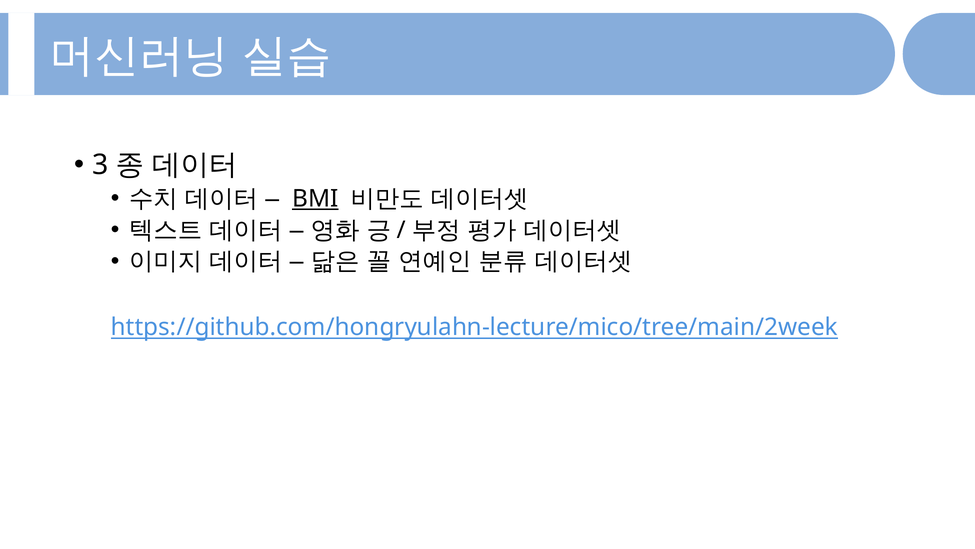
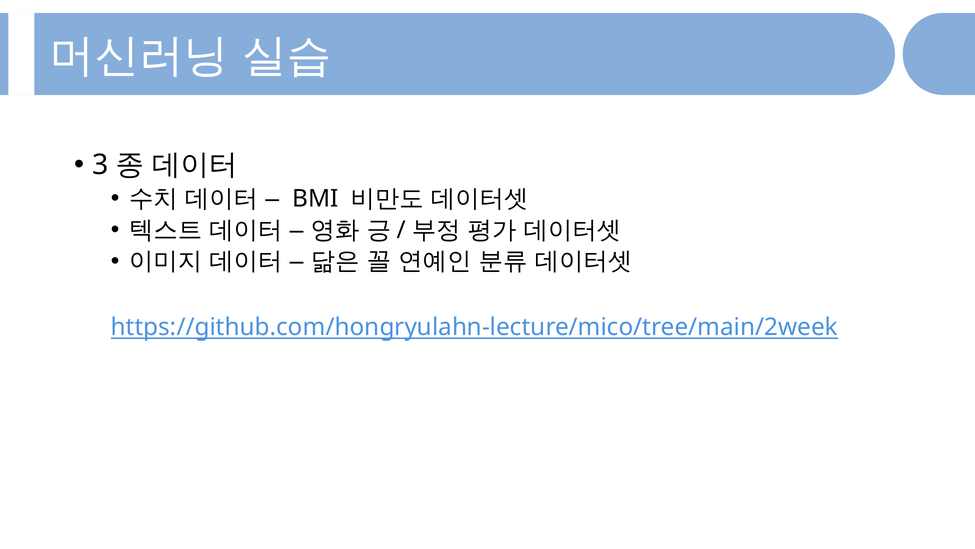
BMI underline: present -> none (315, 198)
